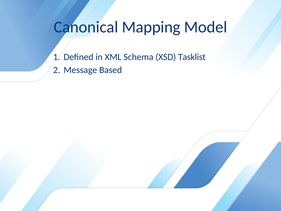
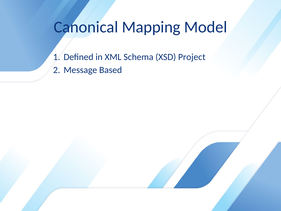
Tasklist: Tasklist -> Project (192, 57)
